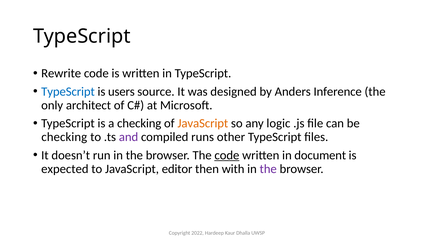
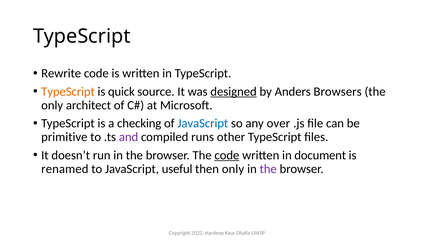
TypeScript colour: blue -> orange (68, 92)
users: users -> quick (121, 92)
designed underline: none -> present (234, 92)
Inference: Inference -> Browsers (338, 92)
JavaScript colour: orange -> blue (203, 123)
logic: logic -> over (278, 123)
checking: checking -> primitive (64, 137)
expected: expected -> renamed (65, 169)
editor: editor -> useful (177, 169)
then with: with -> only (233, 169)
